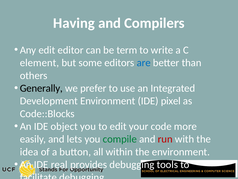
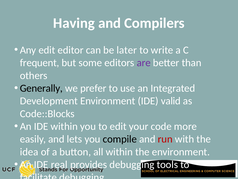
term: term -> later (127, 50)
element: element -> frequent (40, 63)
are colour: blue -> purple (144, 63)
pixel: pixel -> valid (171, 101)
IDE object: object -> within (64, 126)
compile colour: green -> black (120, 139)
